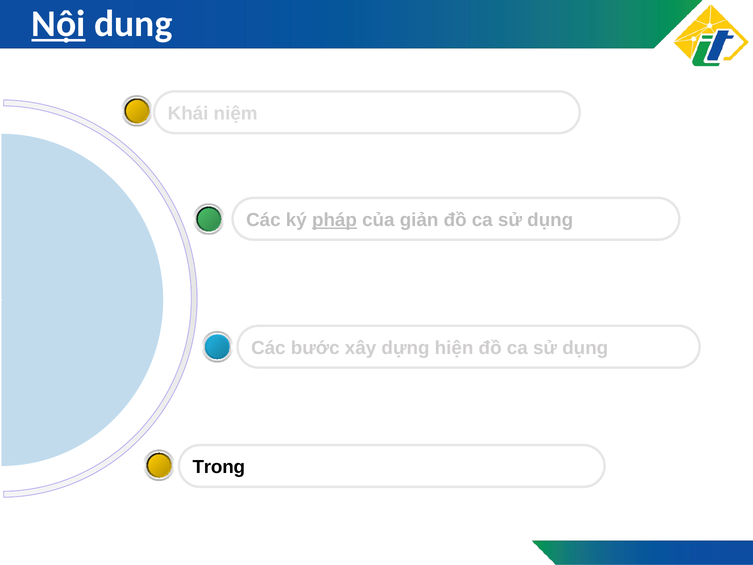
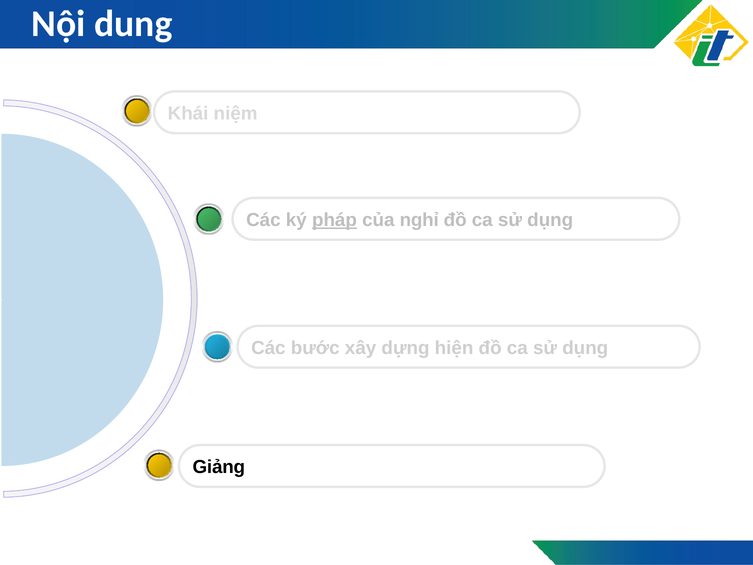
Nội underline: present -> none (59, 24)
giản: giản -> nghỉ (419, 220)
Trong: Trong -> Giảng (219, 467)
